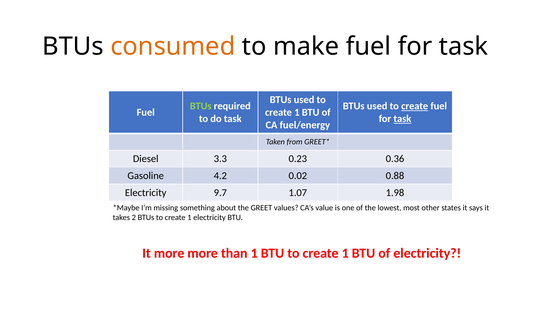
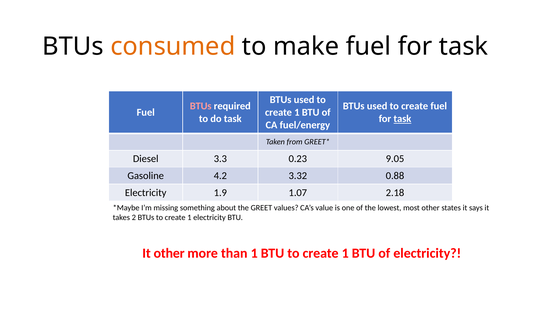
BTUs colour: light green -> pink (201, 106)
create underline: present -> none (415, 106)
0.36: 0.36 -> 9.05 (395, 159)
0.02: 0.02 -> 3.32 (298, 176)
9.7: 9.7 -> 1.9 (220, 193)
1.98: 1.98 -> 2.18 (395, 193)
It more: more -> other (169, 254)
